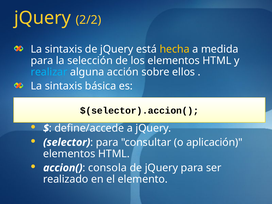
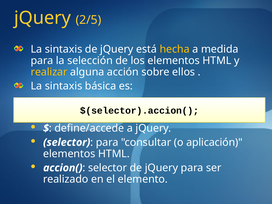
2/2: 2/2 -> 2/5 (89, 20)
realizar colour: light blue -> yellow (49, 72)
consola: consola -> selector (108, 168)
